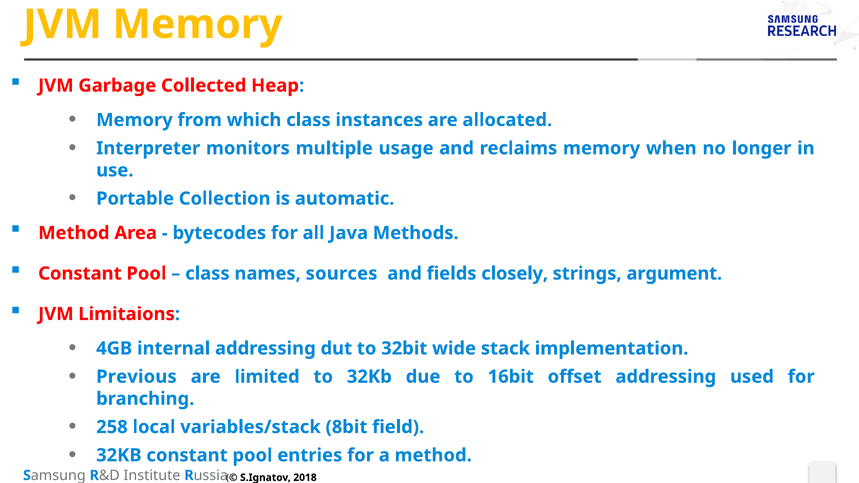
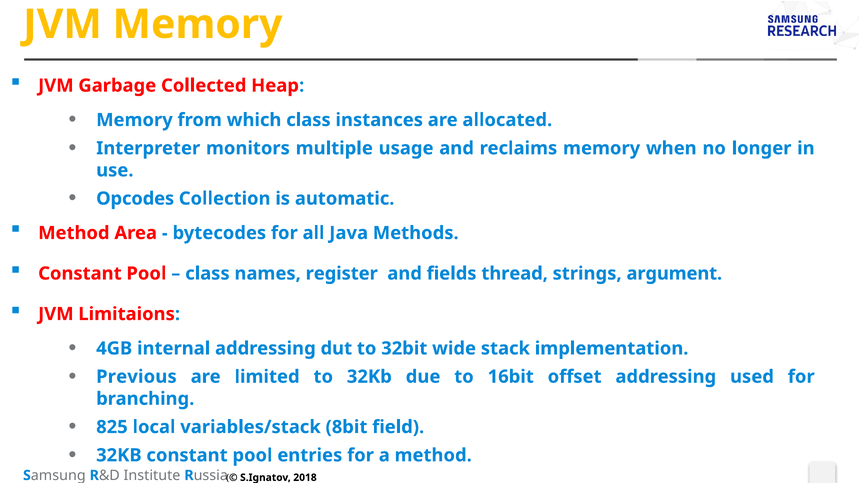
Portable: Portable -> Opcodes (135, 199)
sources: sources -> register (342, 274)
closely: closely -> thread (515, 274)
258: 258 -> 825 (112, 427)
